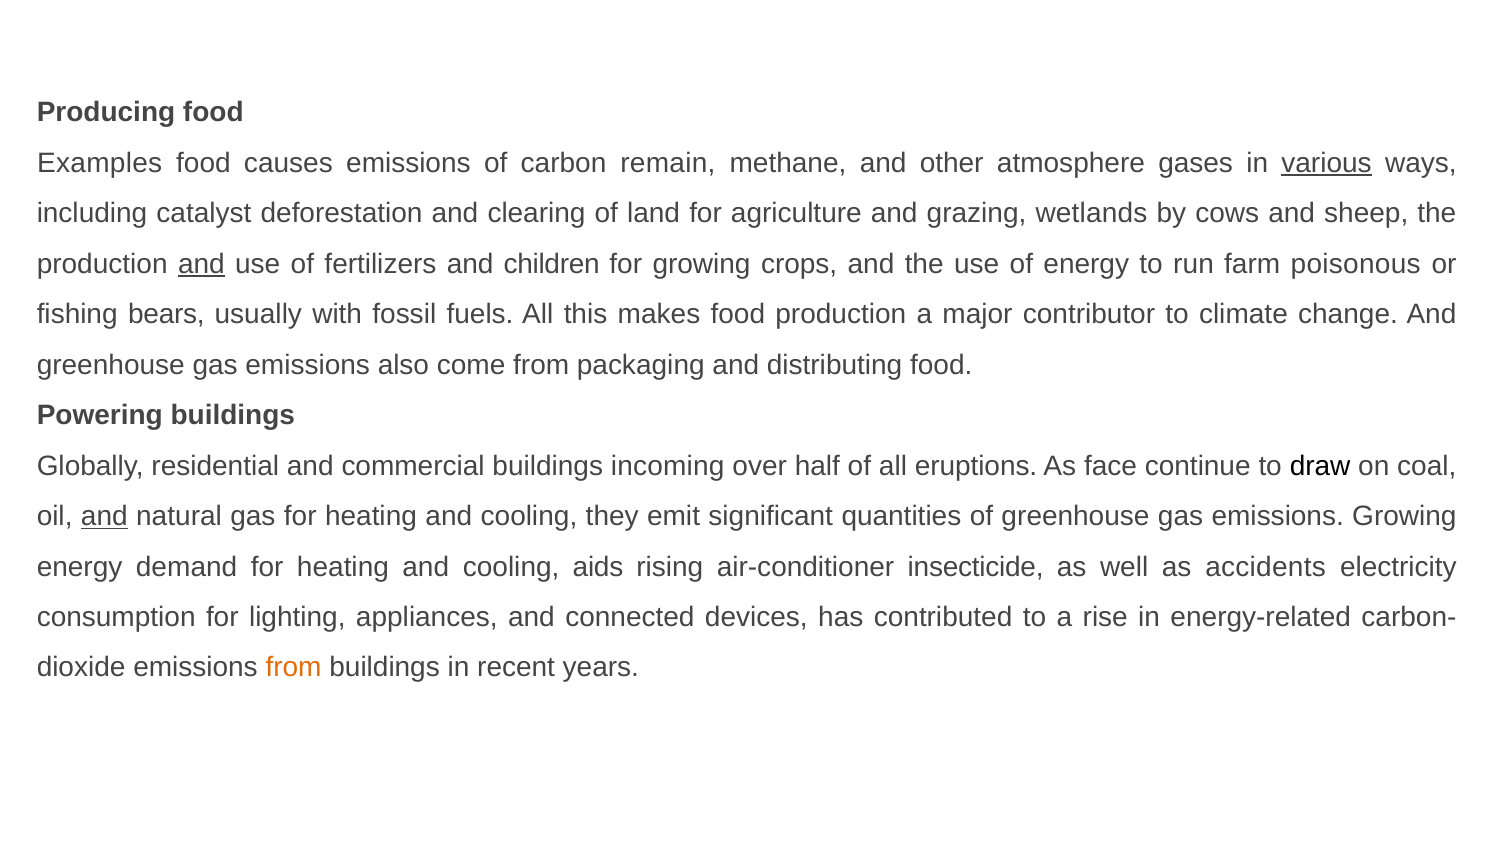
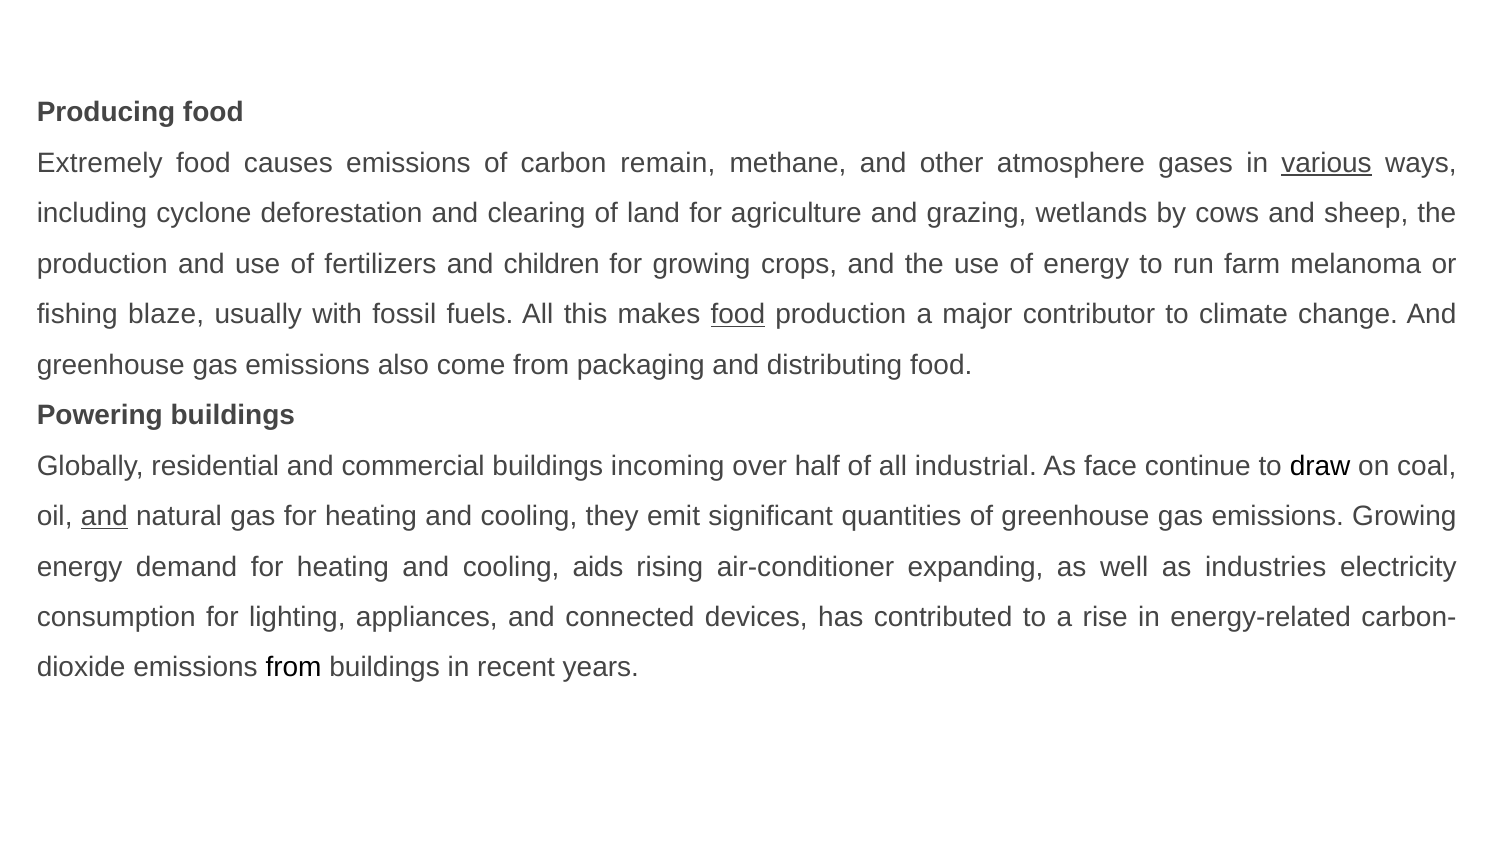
Examples: Examples -> Extremely (100, 163)
catalyst: catalyst -> cyclone (204, 214)
and underline: present -> none (201, 264)
poisonous: poisonous -> melanoma (1356, 264)
bears: bears -> blaze (166, 314)
food underline: none -> present (738, 314)
eruptions: eruptions -> industrial (976, 466)
insecticide: insecticide -> expanding (976, 567)
accidents: accidents -> industries (1266, 567)
from colour: orange -> black (294, 668)
